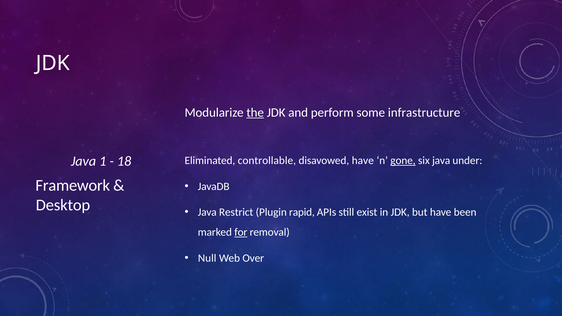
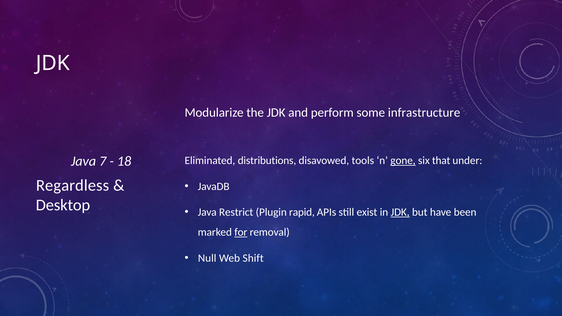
the underline: present -> none (255, 113)
1: 1 -> 7 (103, 161)
controllable: controllable -> distributions (267, 161)
disavowed have: have -> tools (363, 161)
six java: java -> that (441, 161)
Framework: Framework -> Regardless (73, 185)
JDK underline: none -> present (400, 212)
Over: Over -> Shift (253, 258)
